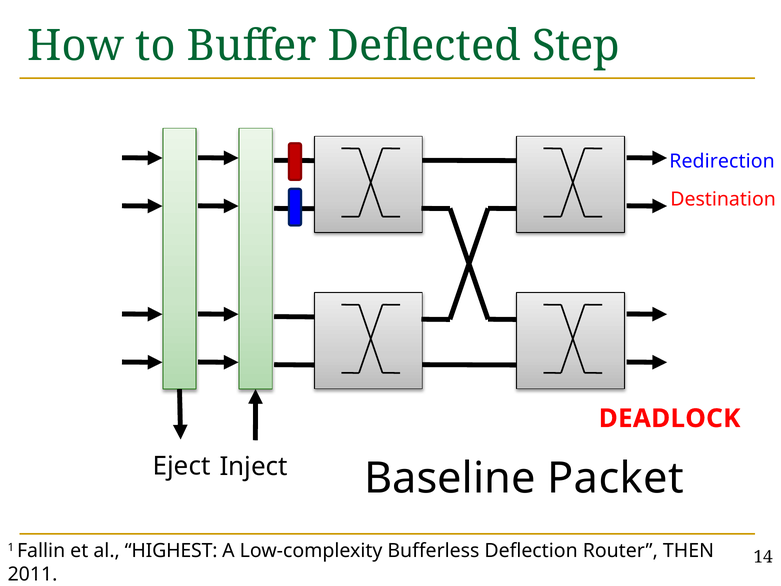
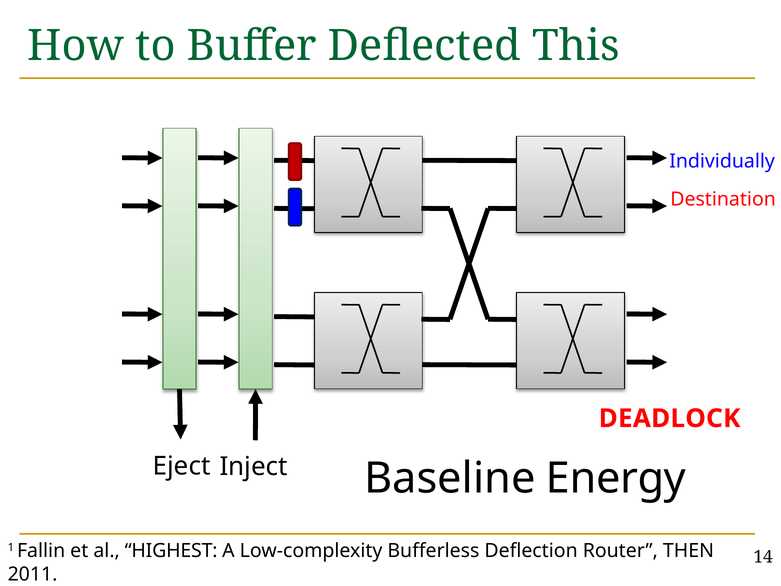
Step: Step -> This (576, 46)
Redirection: Redirection -> Individually (722, 161)
Packet: Packet -> Energy (616, 478)
